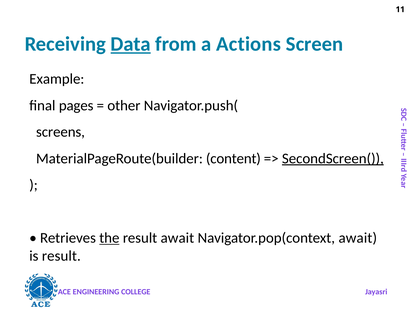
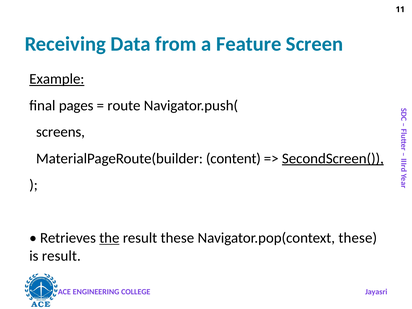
Data underline: present -> none (131, 44)
Actions: Actions -> Feature (249, 44)
Example underline: none -> present (57, 79)
other: other -> route (124, 106)
result await: await -> these (177, 238)
Navigator.pop(context await: await -> these (358, 238)
